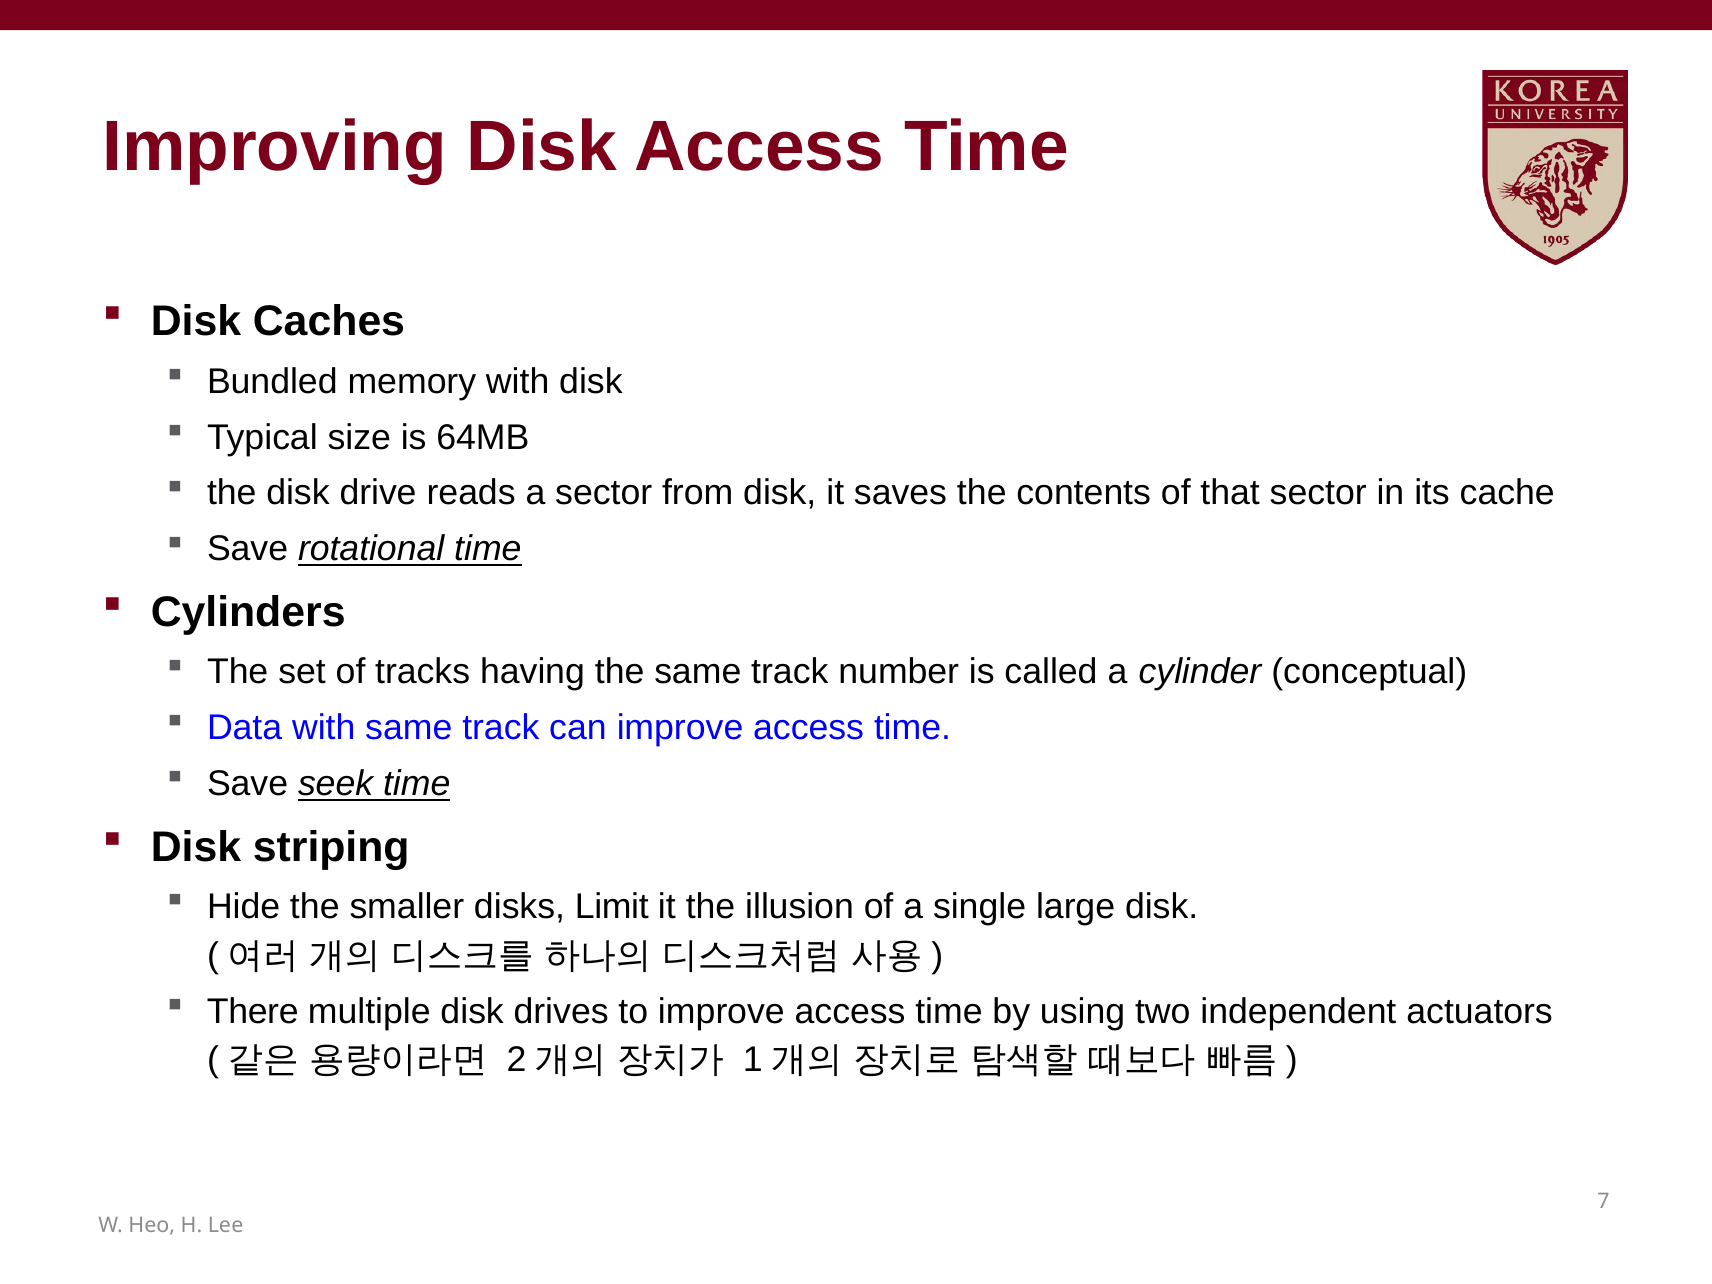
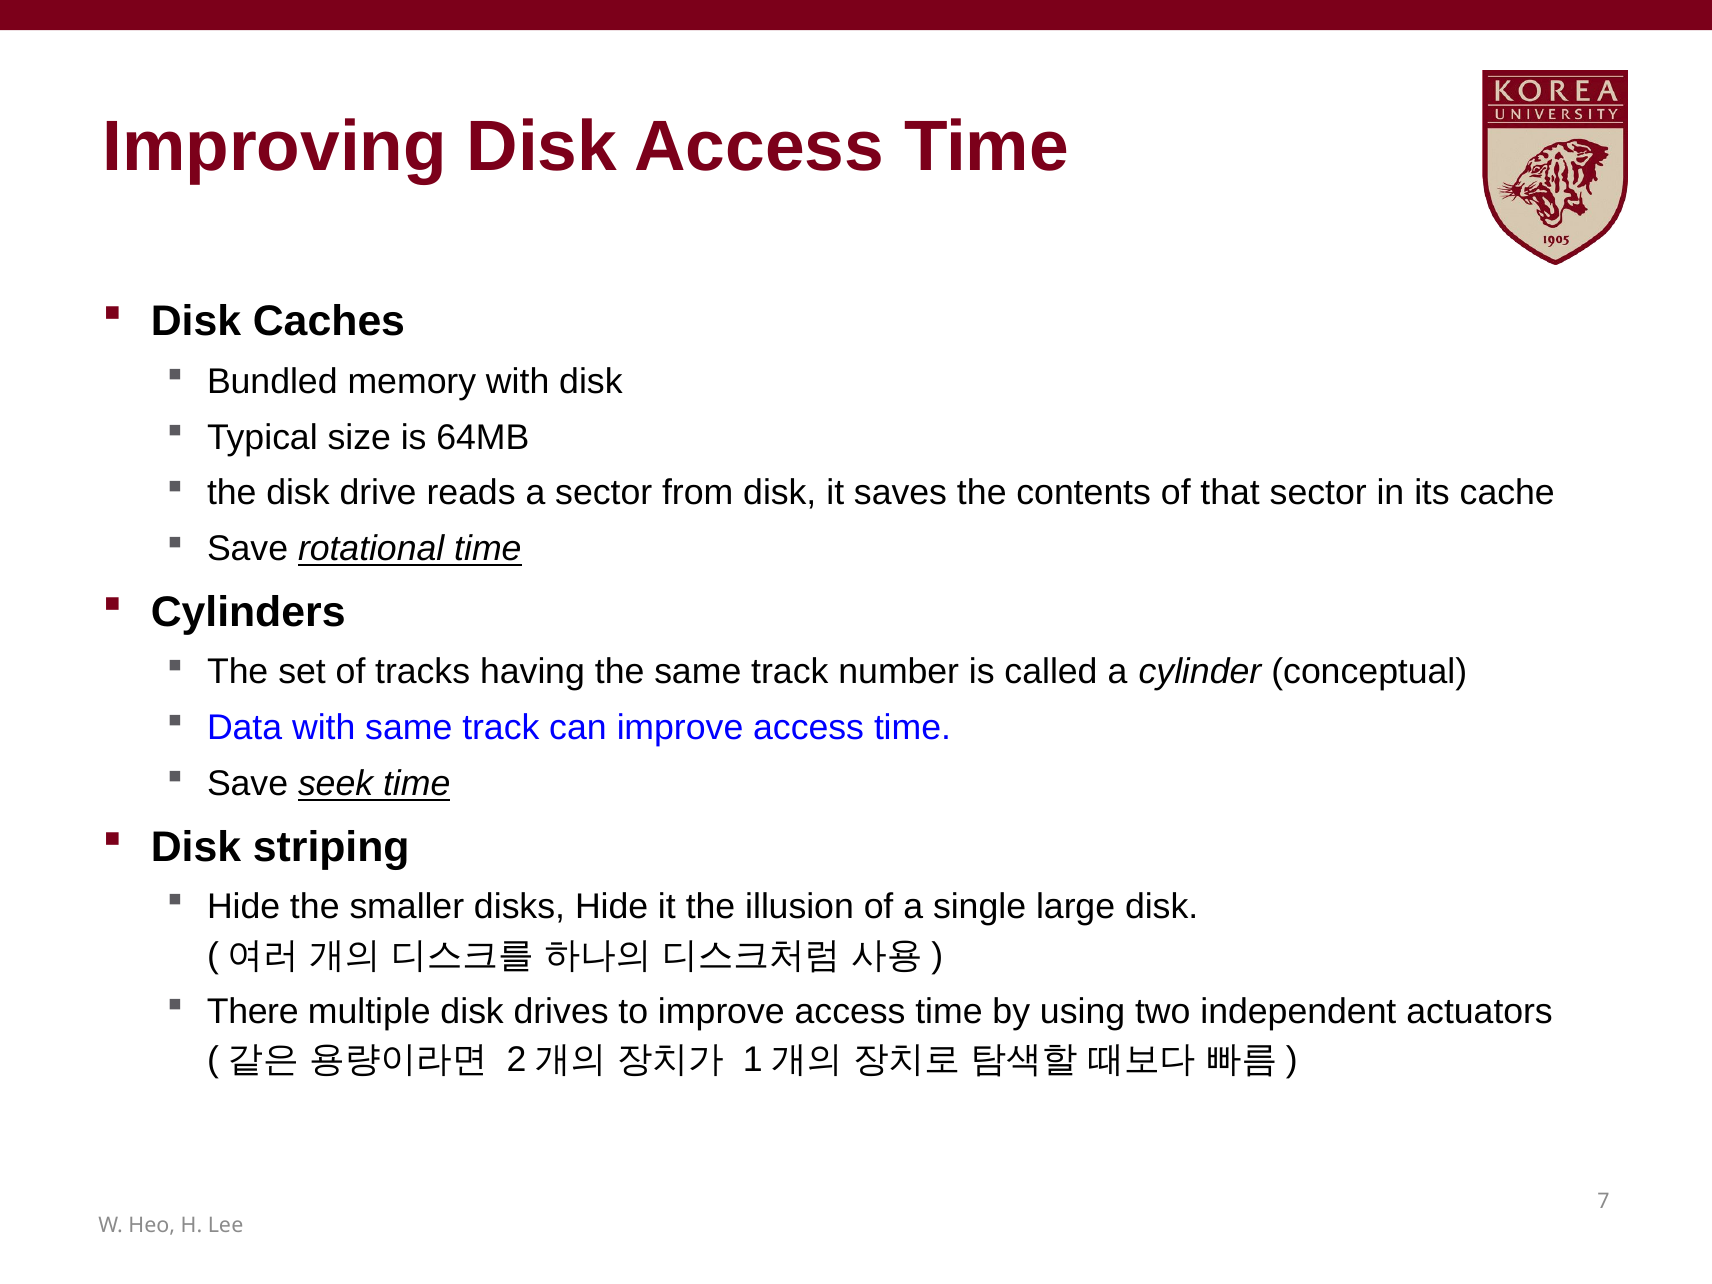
disks Limit: Limit -> Hide (612, 907)
